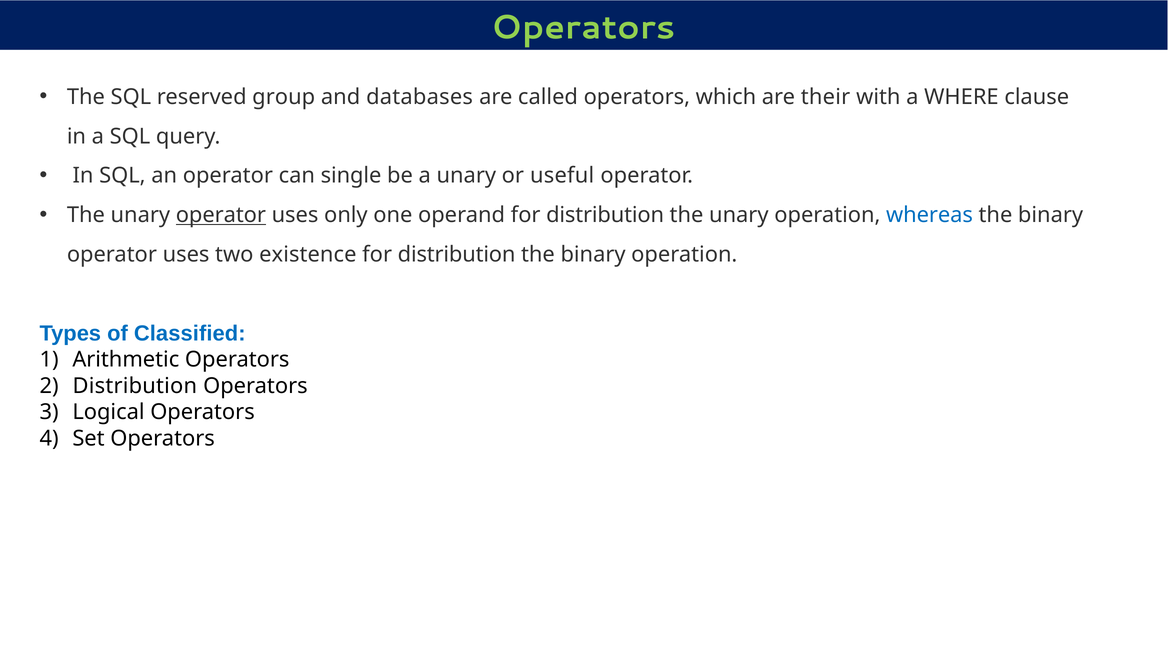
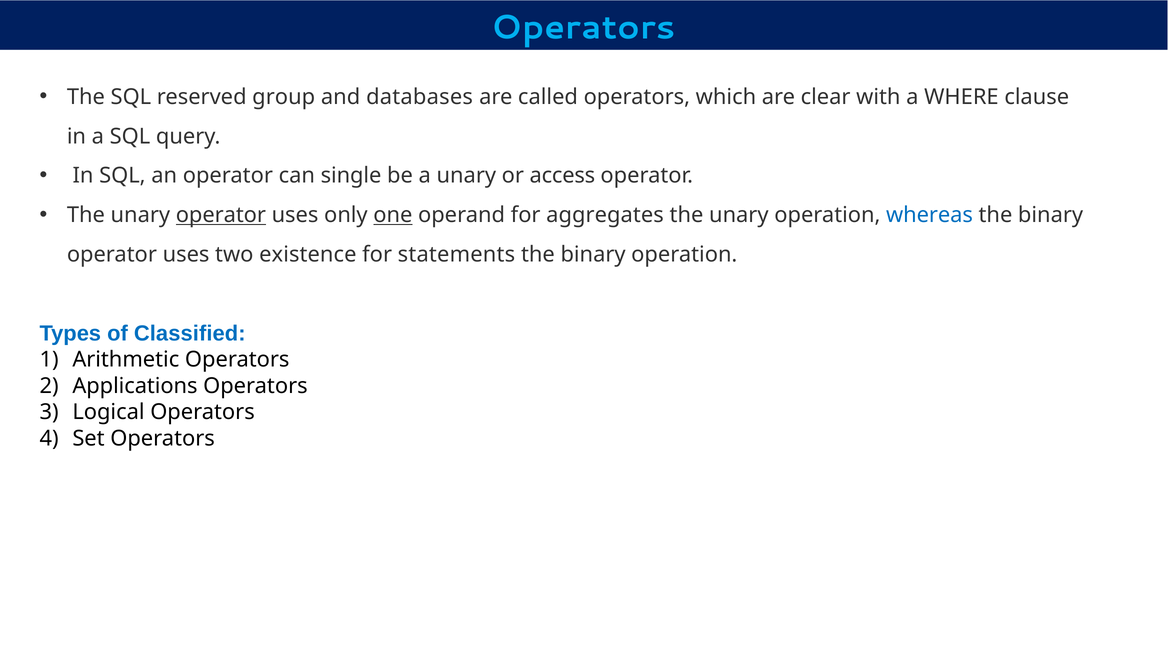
Operators colour: light green -> light blue (583, 27)
their: their -> clear (826, 97)
useful: useful -> access (562, 176)
one underline: none -> present (393, 215)
operand for distribution: distribution -> aggregates (605, 215)
distribution: distribution -> statements (456, 255)
Distribution: Distribution -> Applications (135, 386)
